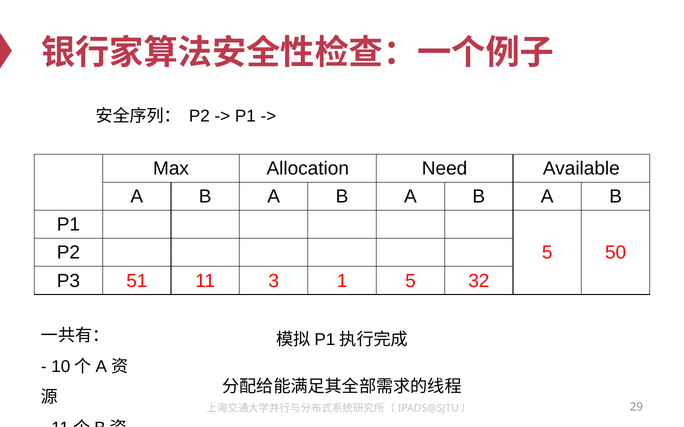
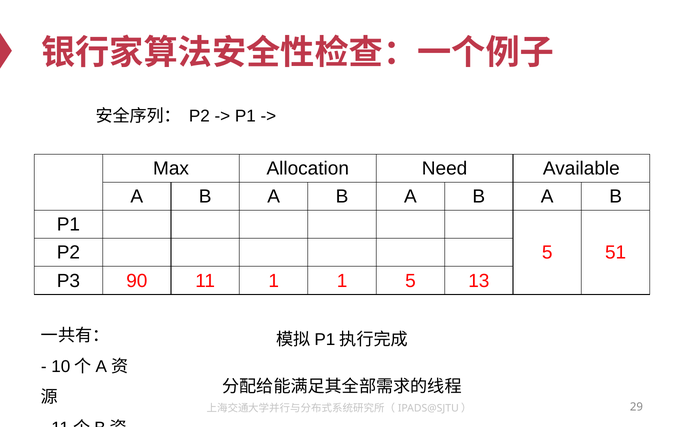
50: 50 -> 51 (616, 253)
51: 51 -> 90 (137, 281)
11 3: 3 -> 1 (274, 281)
32: 32 -> 13 (479, 281)
